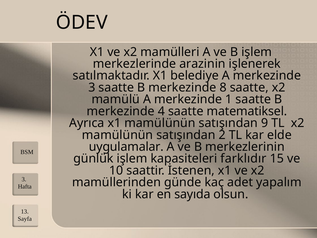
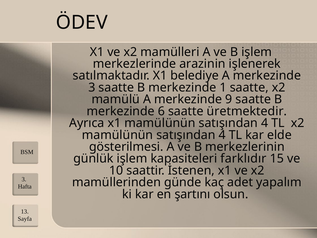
8: 8 -> 1 (223, 87)
1: 1 -> 9 (229, 99)
4: 4 -> 6 (161, 111)
matematiksel: matematiksel -> üretmektedir (247, 111)
x1 mamülünün satışından 9: 9 -> 4 (265, 123)
2: 2 -> 4 (222, 135)
uygulamalar: uygulamalar -> gösterilmesi (126, 147)
sayıda: sayıda -> şartını (192, 194)
